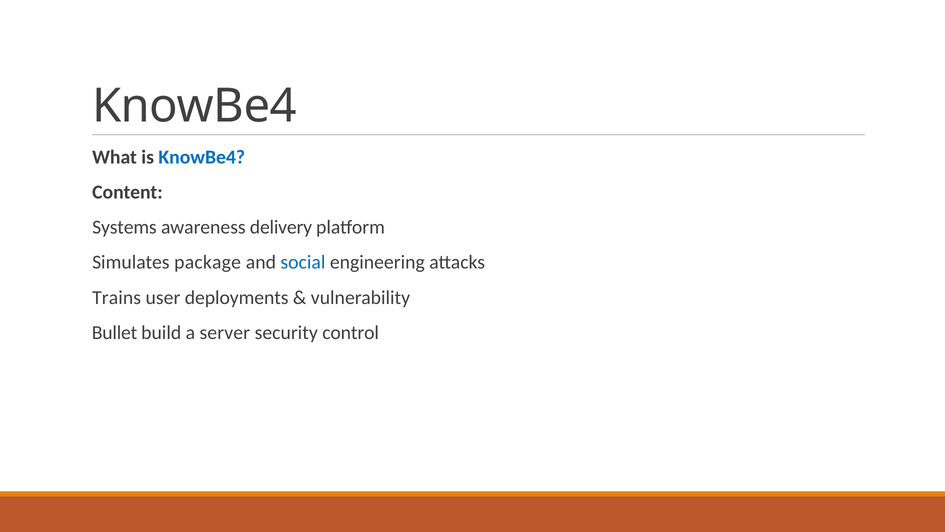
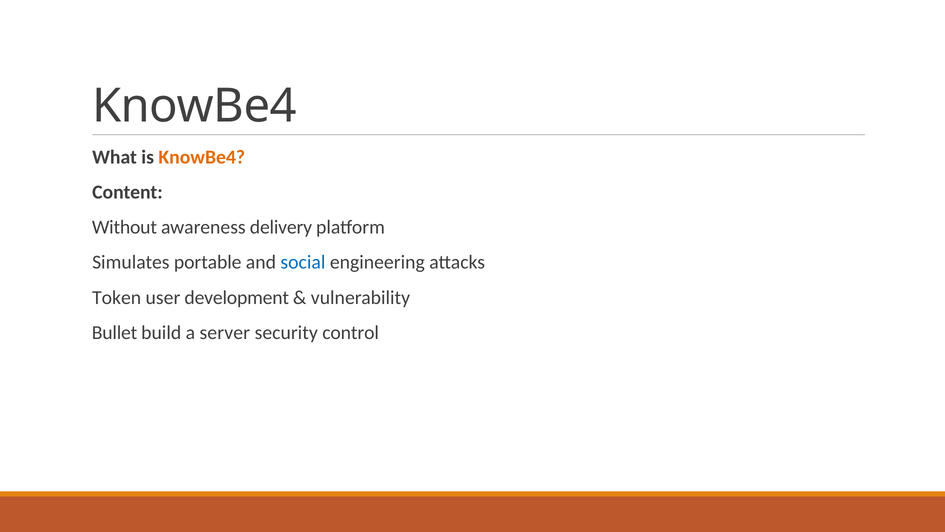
KnowBe4 colour: blue -> orange (202, 157)
Systems: Systems -> Without (124, 227)
package: package -> portable (208, 262)
Trains: Trains -> Token (117, 297)
deployments: deployments -> development (237, 297)
